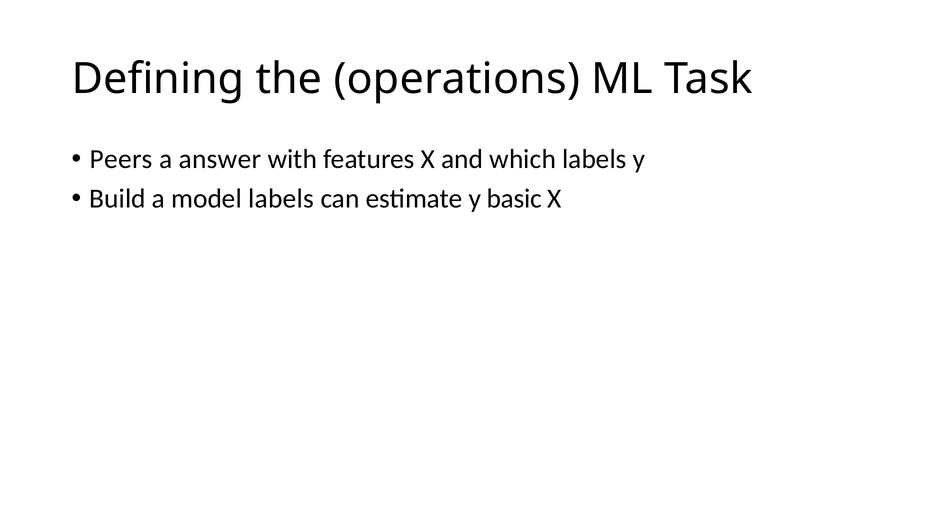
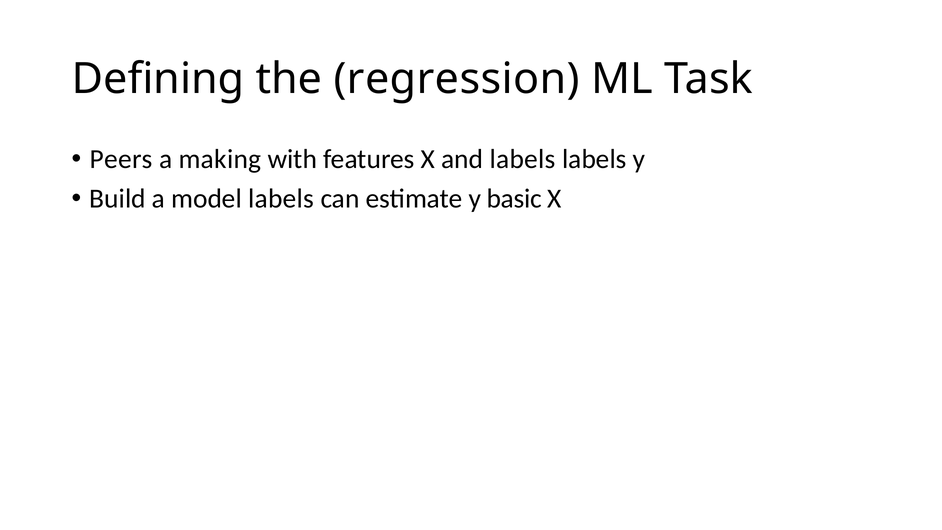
operations: operations -> regression (457, 79)
answer: answer -> making (220, 159)
and which: which -> labels (523, 159)
